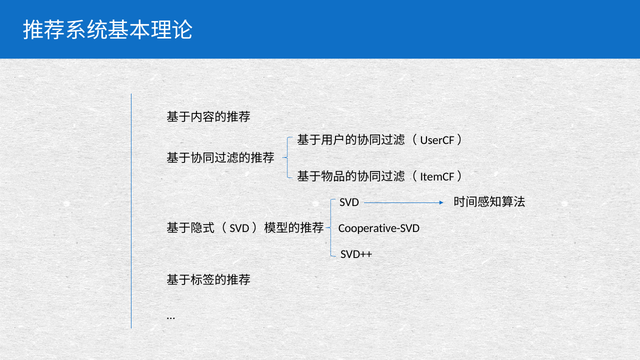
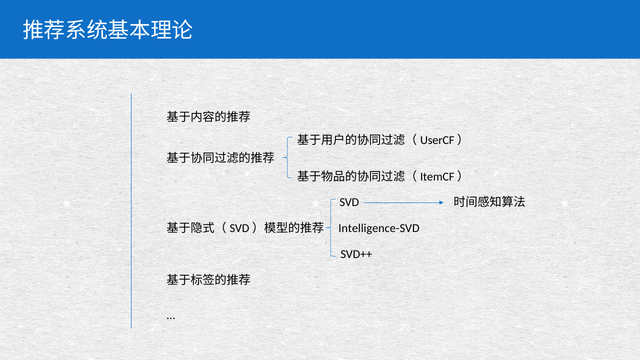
Cooperative-SVD: Cooperative-SVD -> Intelligence-SVD (379, 228)
